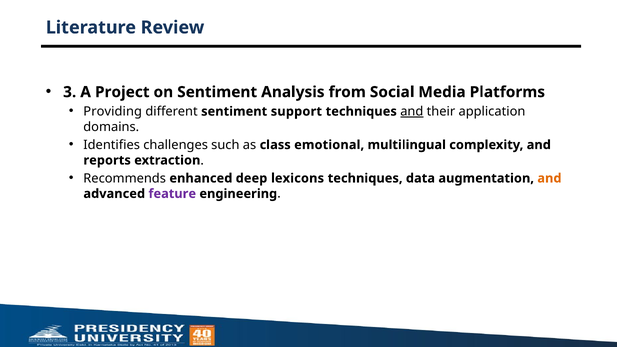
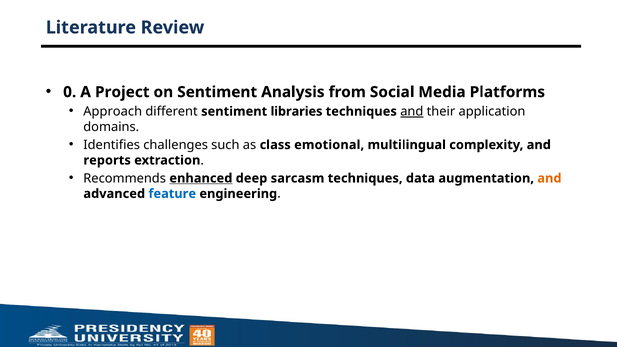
3: 3 -> 0 (70, 92)
Providing: Providing -> Approach (113, 111)
support: support -> libraries (296, 111)
enhanced underline: none -> present (201, 178)
lexicons: lexicons -> sarcasm (297, 178)
feature colour: purple -> blue (172, 194)
